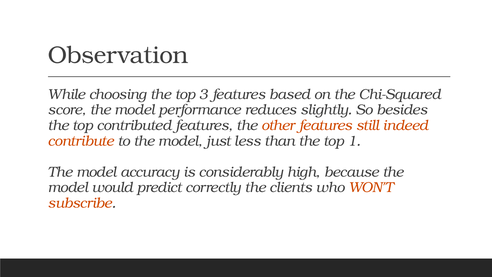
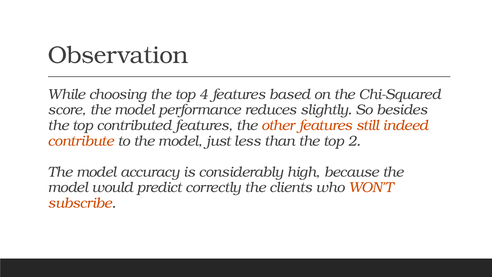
3: 3 -> 4 (204, 94)
1: 1 -> 2 (354, 141)
